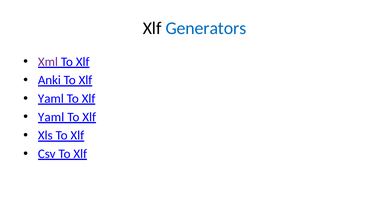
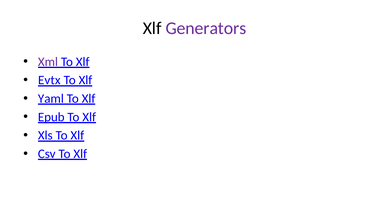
Generators colour: blue -> purple (206, 28)
Anki: Anki -> Evtx (49, 80)
Yaml: Yaml -> Epub (51, 117)
